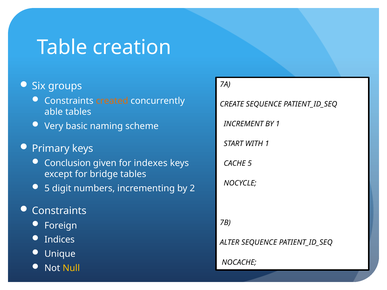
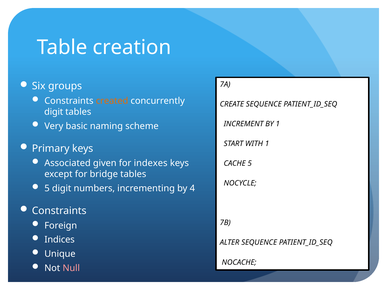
able: able -> digit (54, 112)
Conclusion: Conclusion -> Associated (68, 163)
2: 2 -> 4 (192, 188)
Null colour: yellow -> pink (71, 268)
